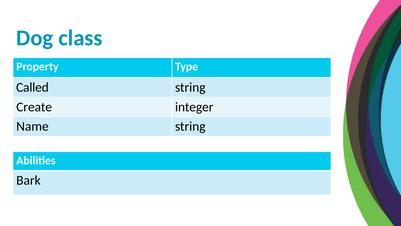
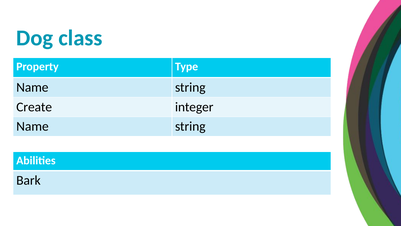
Called: Called -> Name (32, 87)
